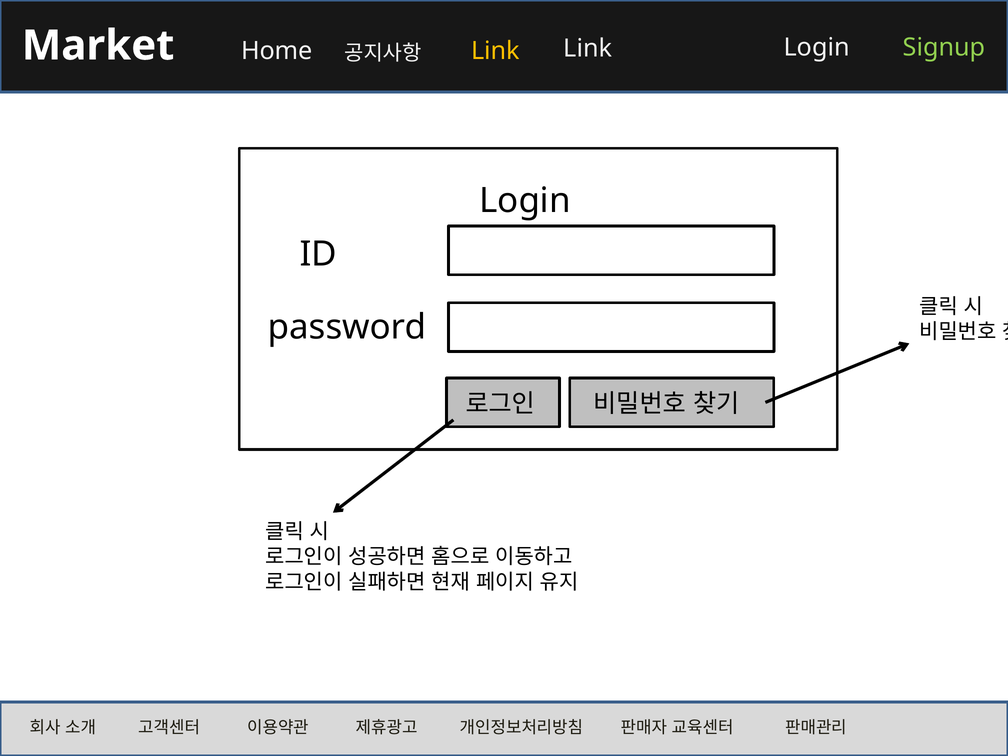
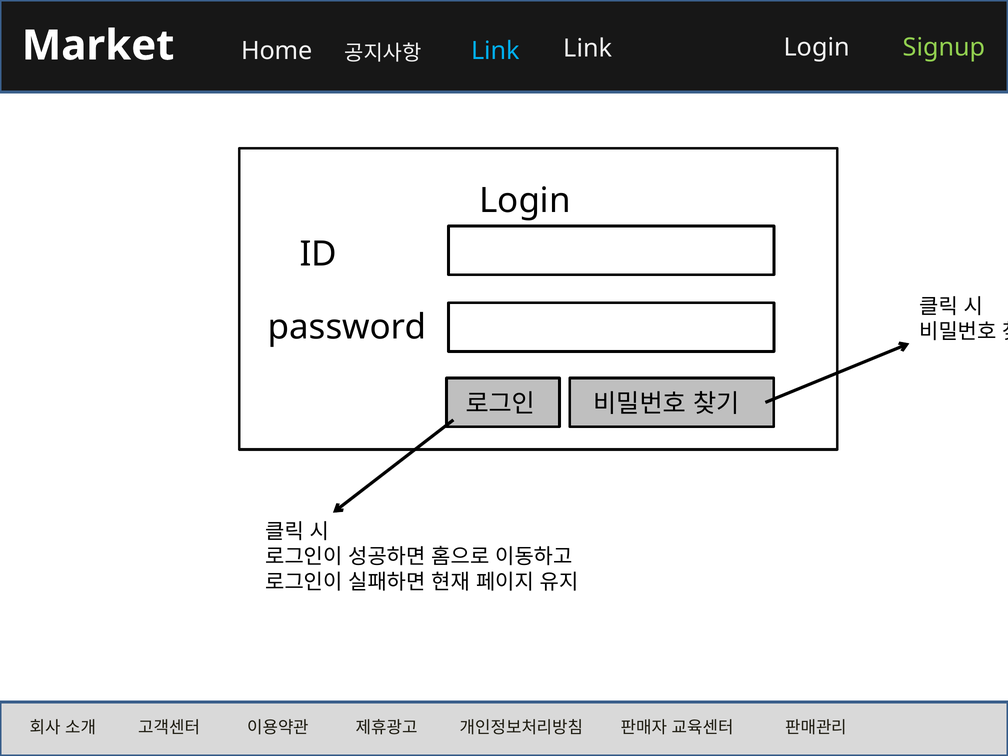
Link colour: yellow -> light blue (496, 51)
